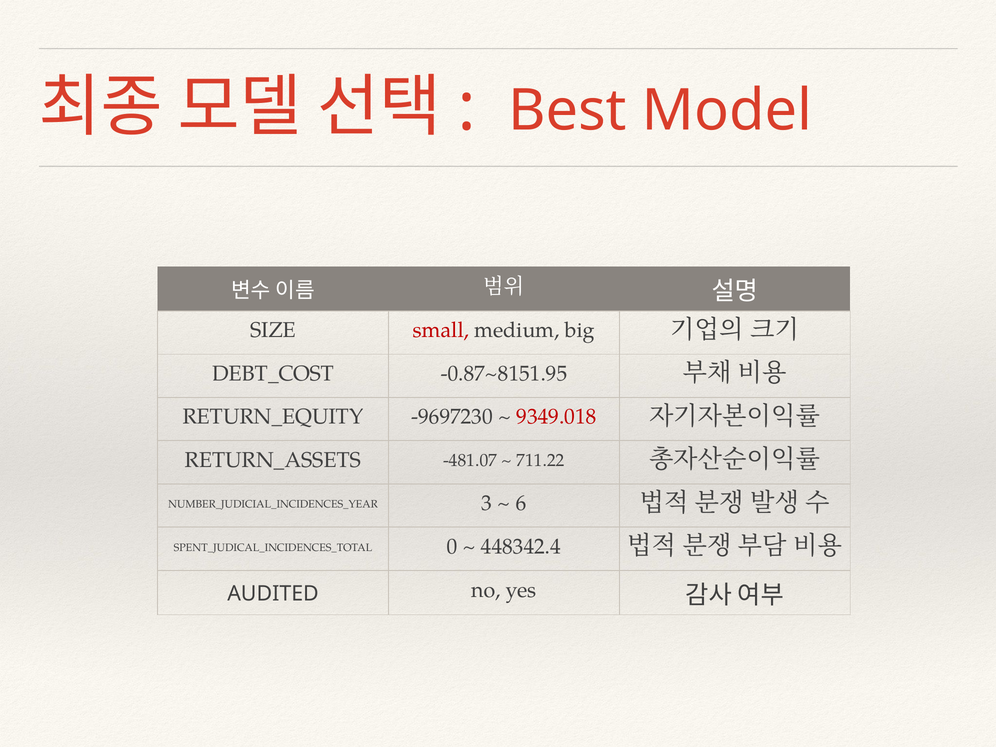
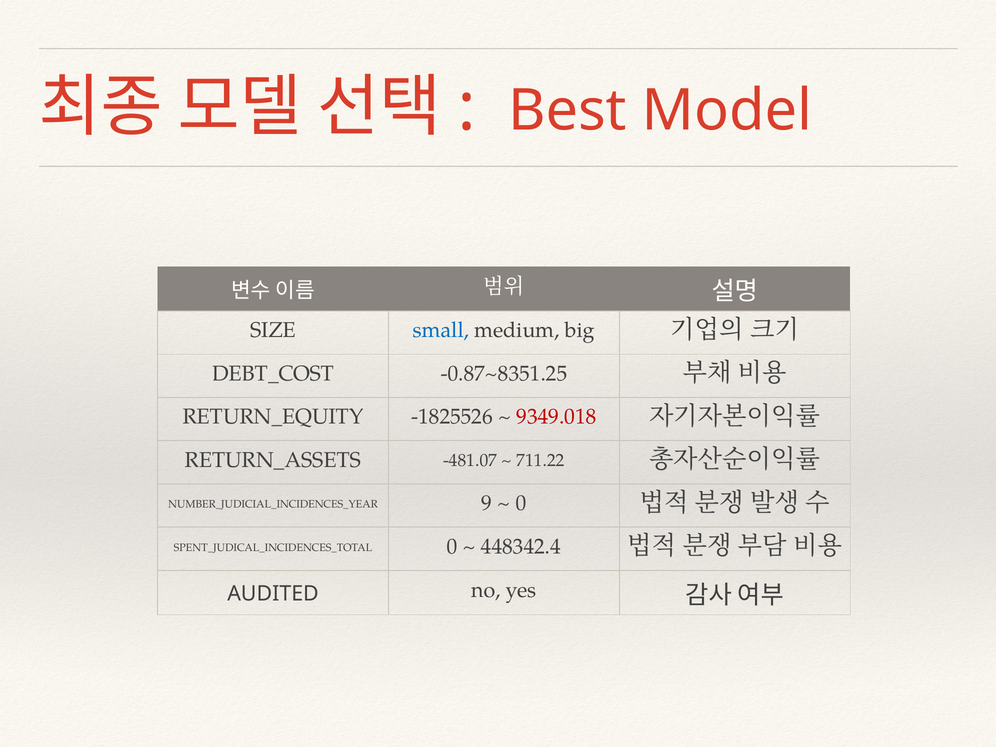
small colour: red -> blue (441, 330)
-0.87~8151.95: -0.87~8151.95 -> -0.87~8351.25 (504, 374)
-9697230: -9697230 -> -1825526 (452, 417)
3: 3 -> 9 (487, 503)
6: 6 -> 0 (521, 503)
